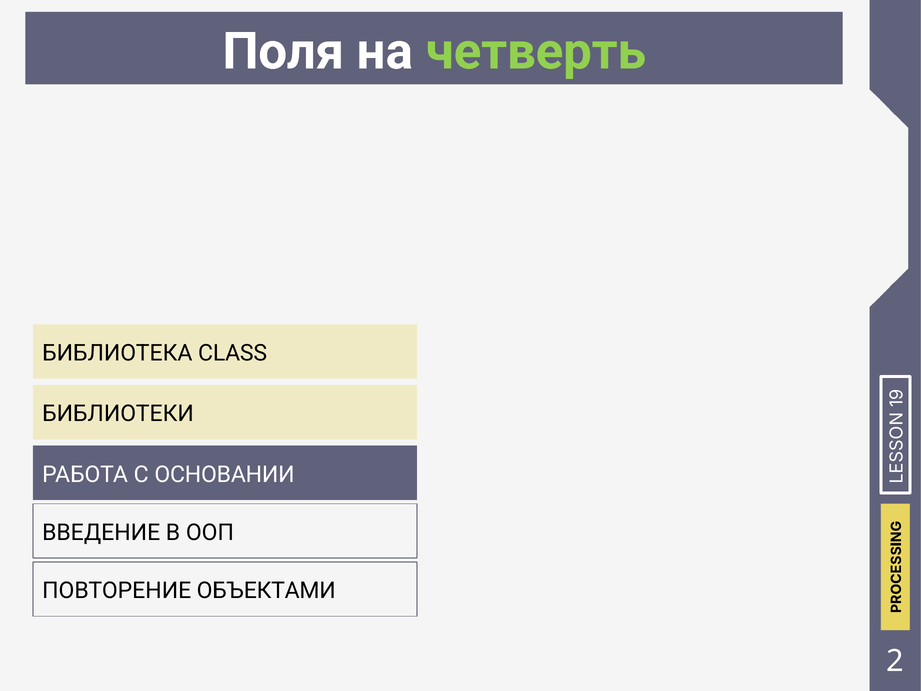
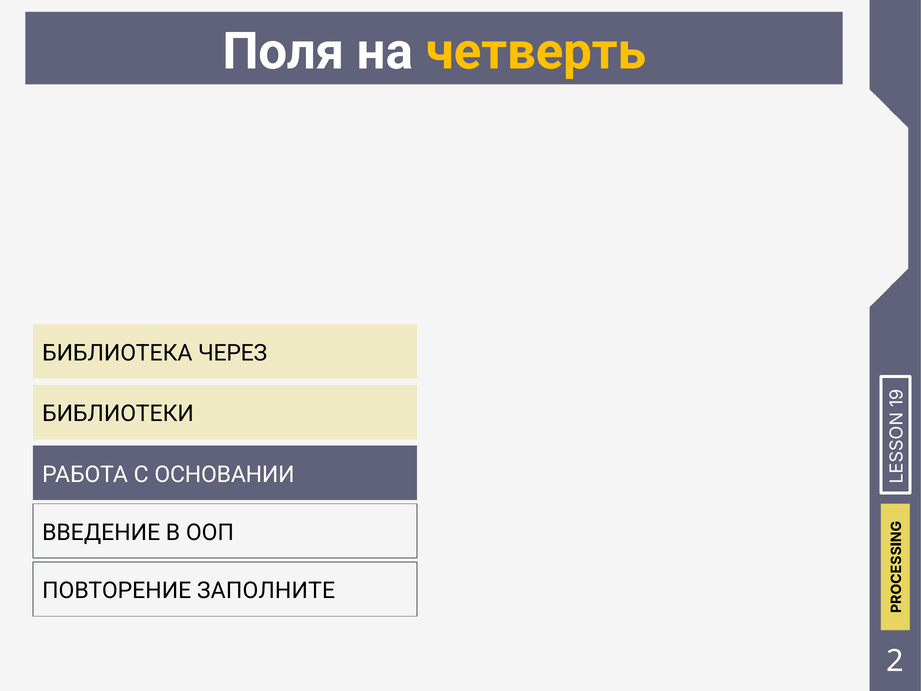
четверть colour: light green -> yellow (536, 52)
CLASS: CLASS -> ЧЕРЕЗ (233, 353)
ОБЪЕКТАМИ: ОБЪЕКТАМИ -> ЗАПОЛНИТЕ (266, 590)
